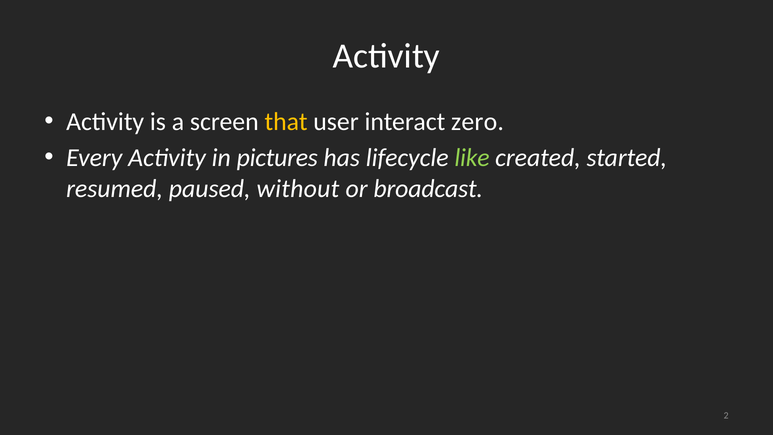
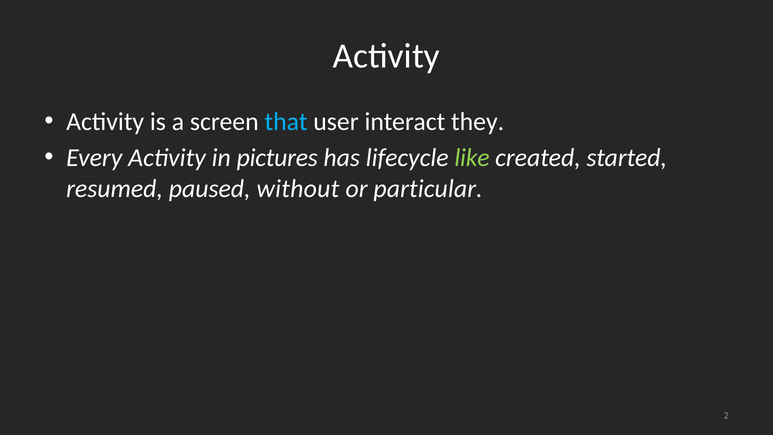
that colour: yellow -> light blue (286, 122)
zero: zero -> they (478, 122)
broadcast: broadcast -> particular (428, 189)
